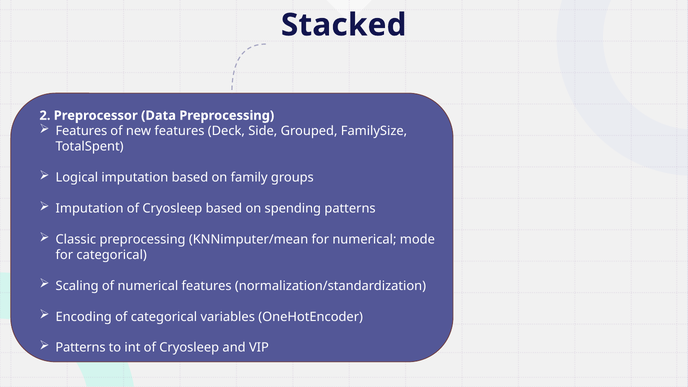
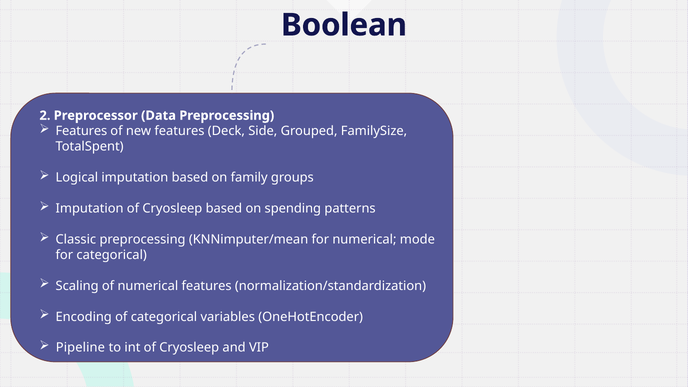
Stacked: Stacked -> Boolean (344, 25)
Patterns: Patterns -> Pipeline (80, 348)
